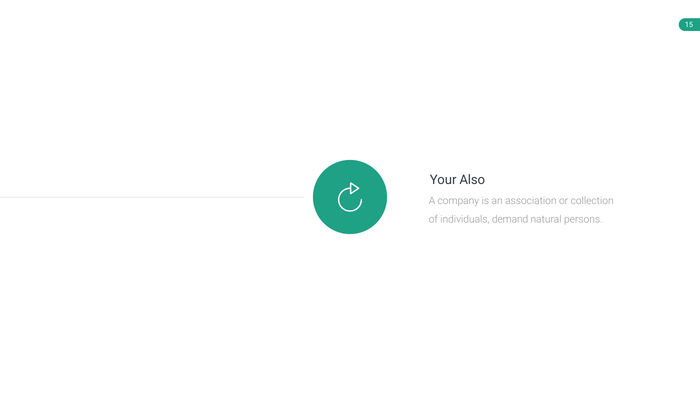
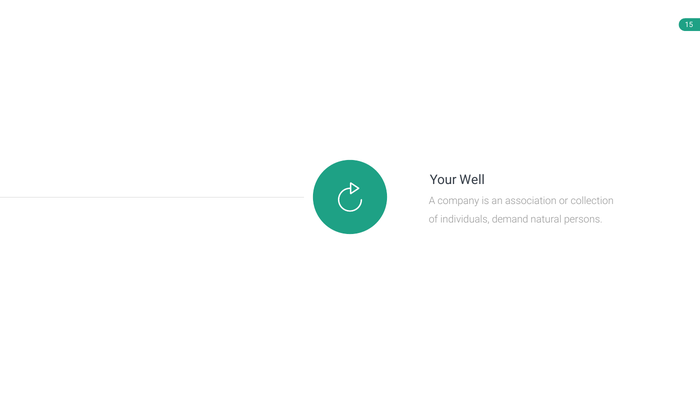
Also: Also -> Well (472, 180)
